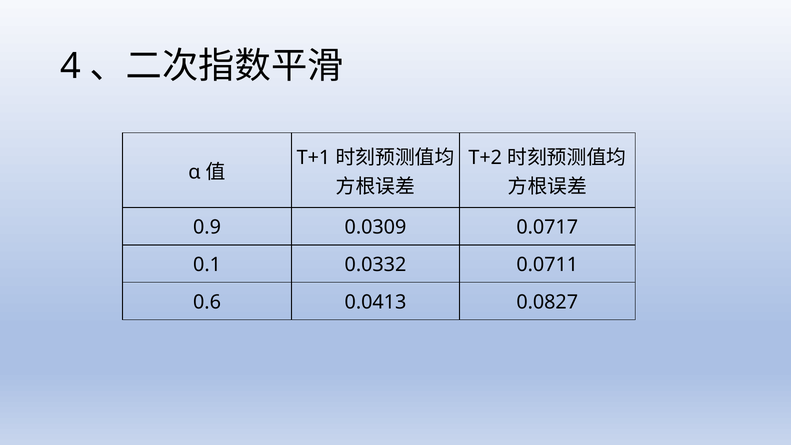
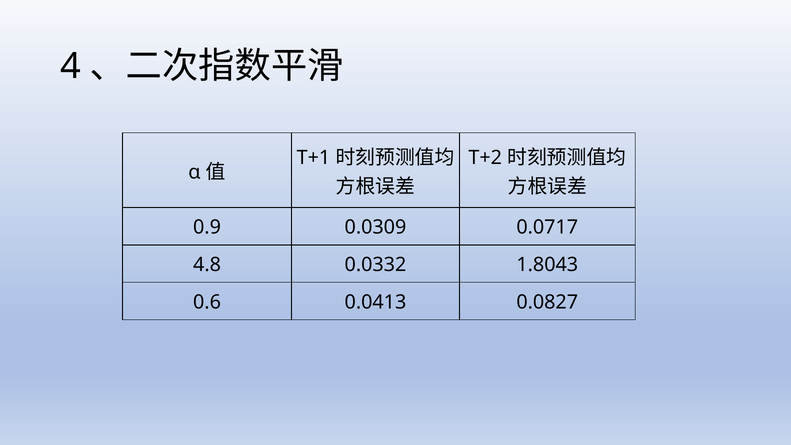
0.1: 0.1 -> 4.8 (207, 265)
0.0711: 0.0711 -> 1.8043 (547, 265)
